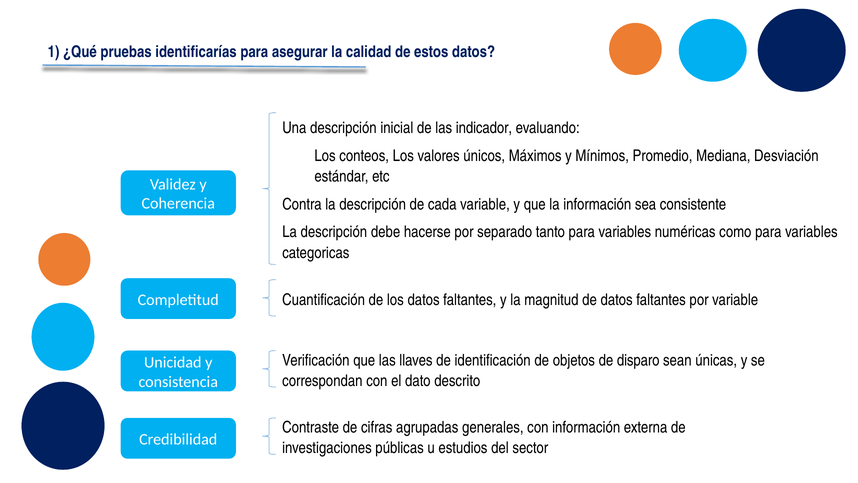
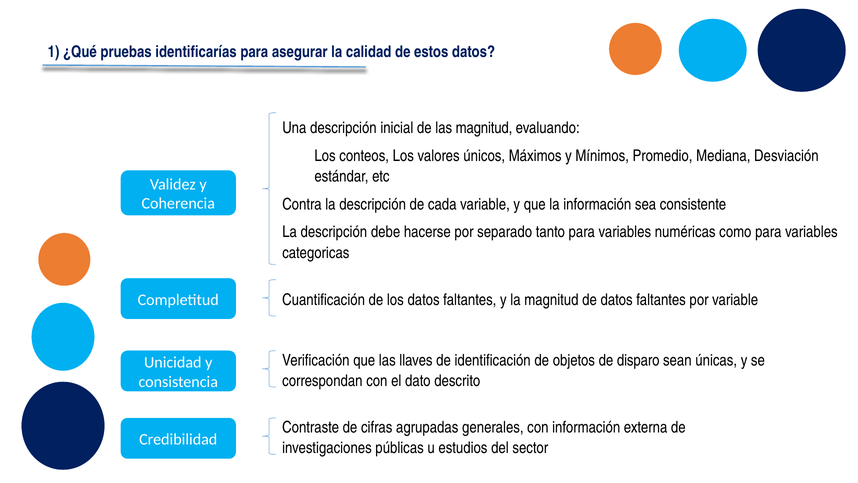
las indicador: indicador -> magnitud (484, 128)
